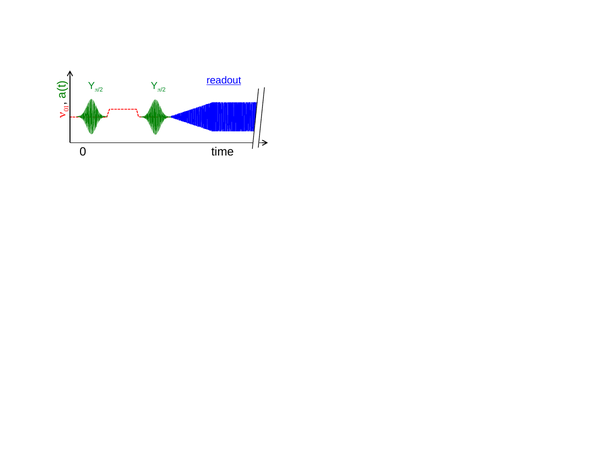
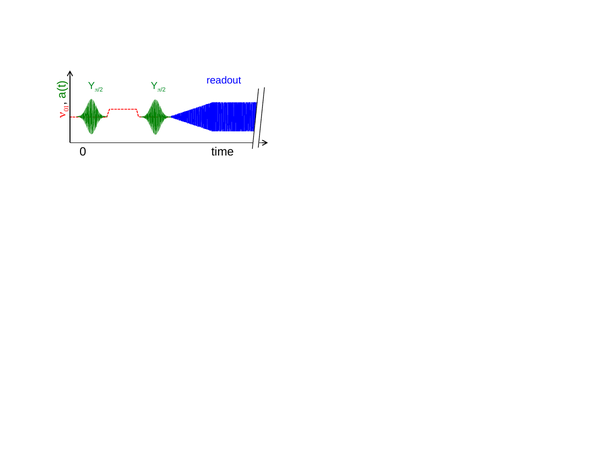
readout underline: present -> none (224, 80)
